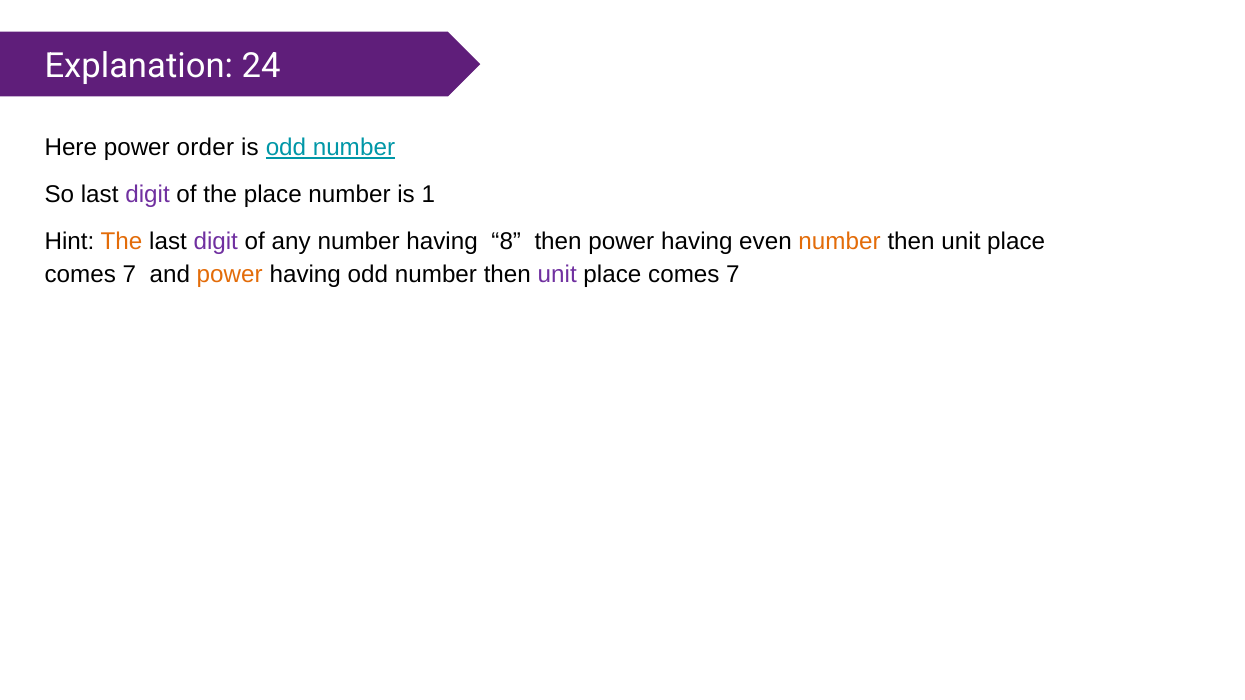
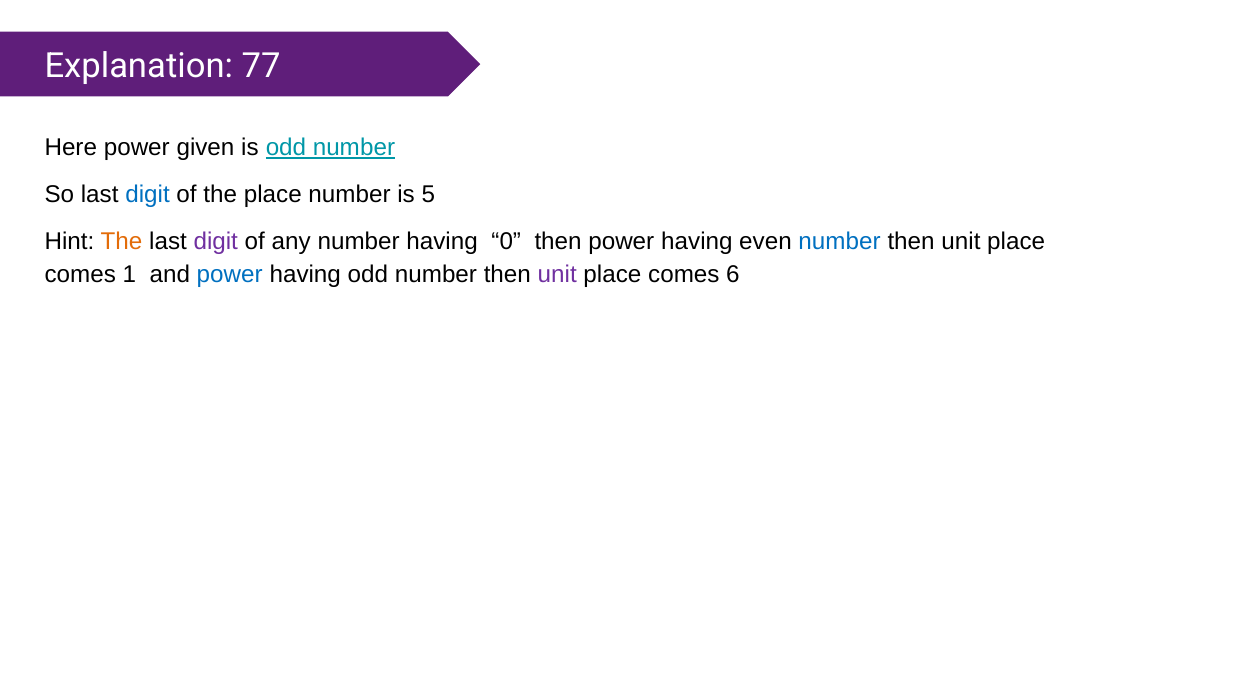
24: 24 -> 77 (261, 67)
order: order -> given (205, 147)
digit colour: purple -> blue (148, 194)
1: 1 -> 5 (428, 194)
8: 8 -> 0 (506, 242)
number colour: orange -> blue (840, 242)
7: 7 -> 1 (129, 275)
power colour: orange -> blue (230, 275)
7: 7 -> 6 (733, 275)
